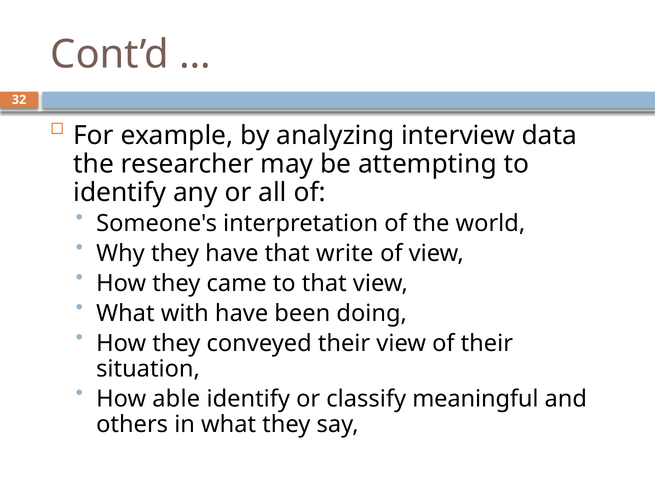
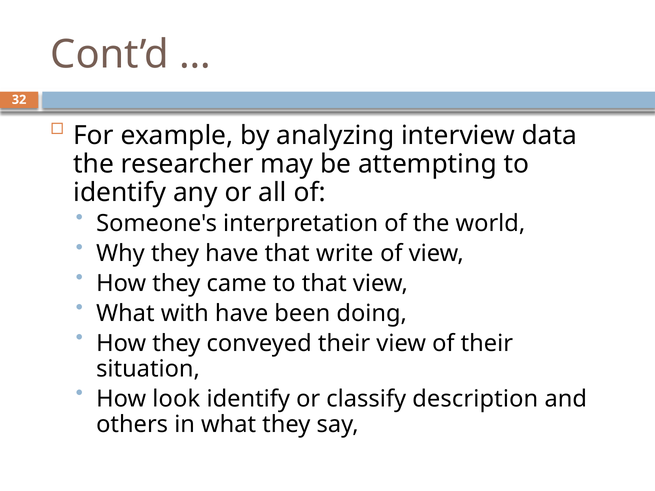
able: able -> look (176, 399)
meaningful: meaningful -> description (475, 399)
